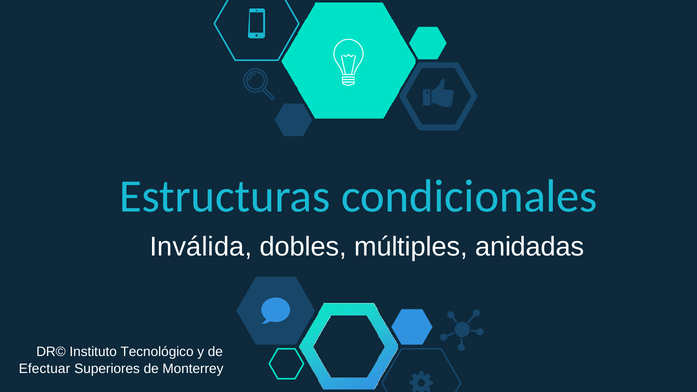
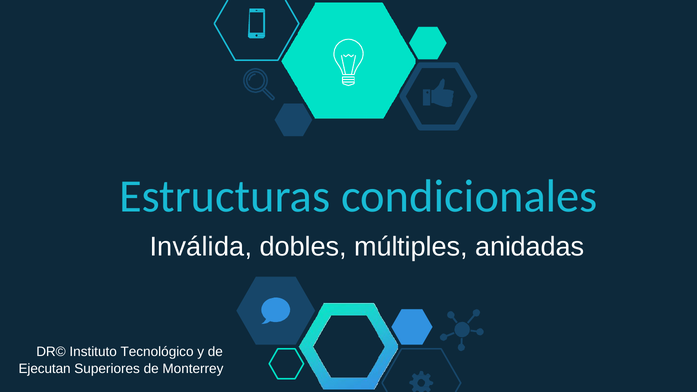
Efectuar: Efectuar -> Ejecutan (45, 369)
